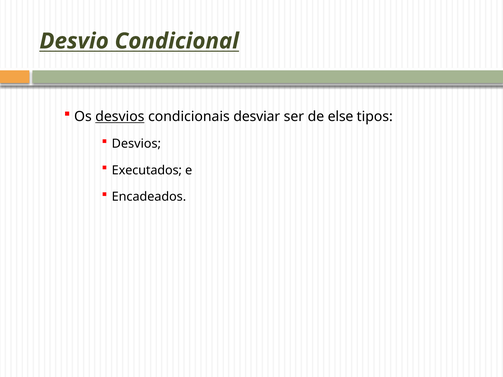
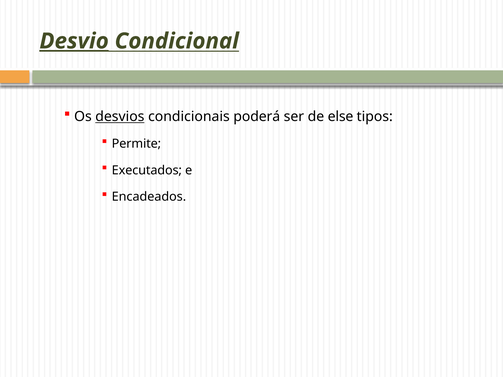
Desvio underline: none -> present (74, 41)
desviar: desviar -> poderá (257, 117)
Desvios: Desvios -> Permite (136, 144)
